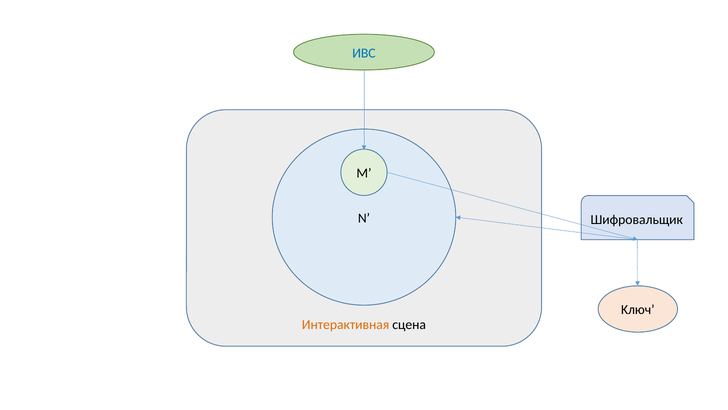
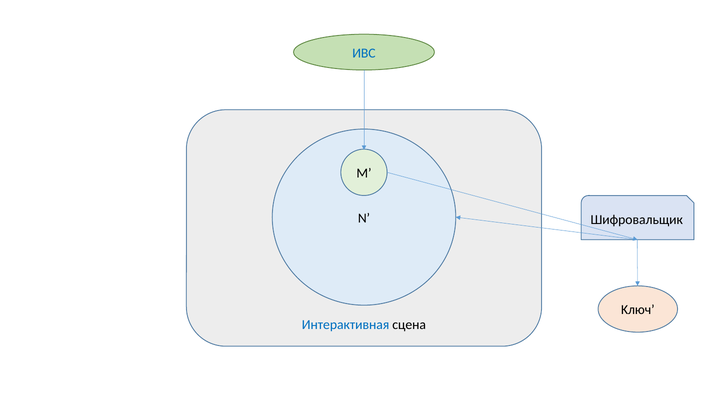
Интерактивная colour: orange -> blue (346, 324)
